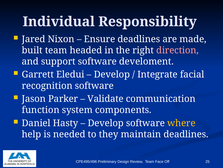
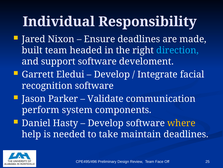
direction colour: pink -> light blue (178, 50)
function: function -> perform (41, 110)
they: they -> take (109, 134)
